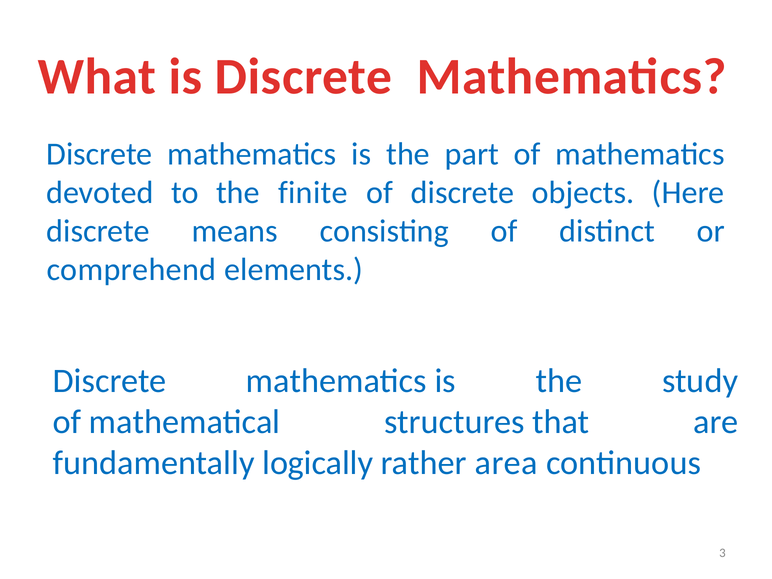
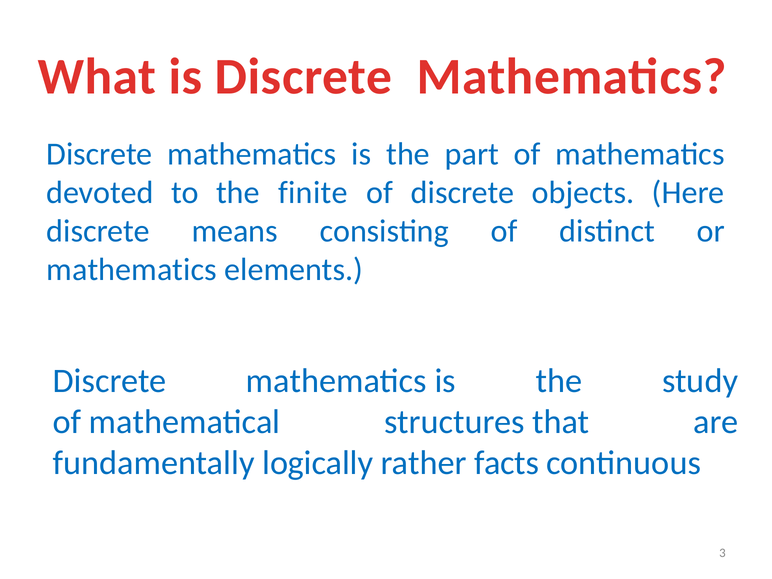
comprehend: comprehend -> mathematics (132, 270)
area: area -> facts (507, 463)
